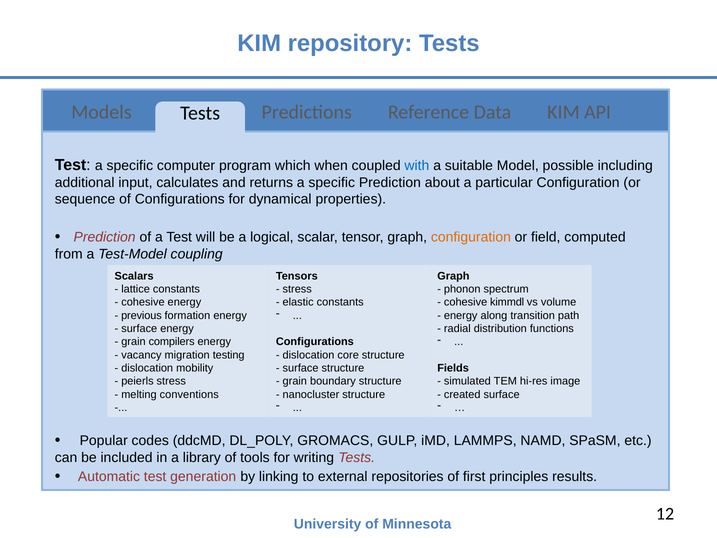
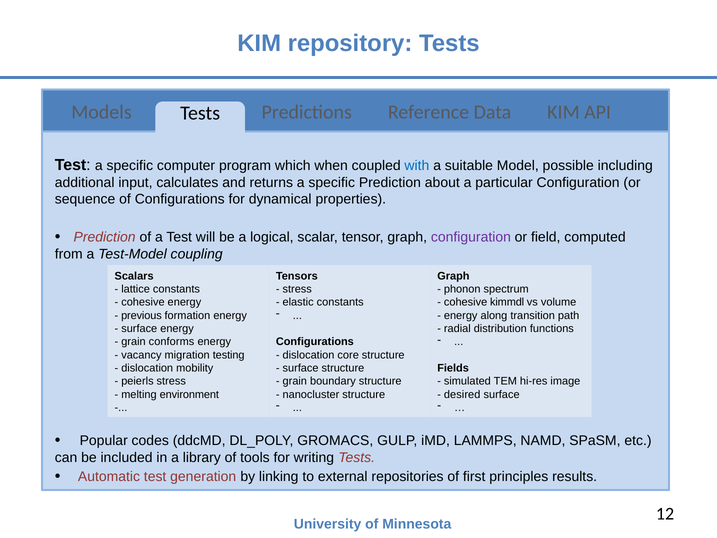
configuration colour: orange -> purple (471, 237)
compilers: compilers -> conforms (172, 342)
conventions: conventions -> environment (189, 394)
created: created -> desired (462, 394)
